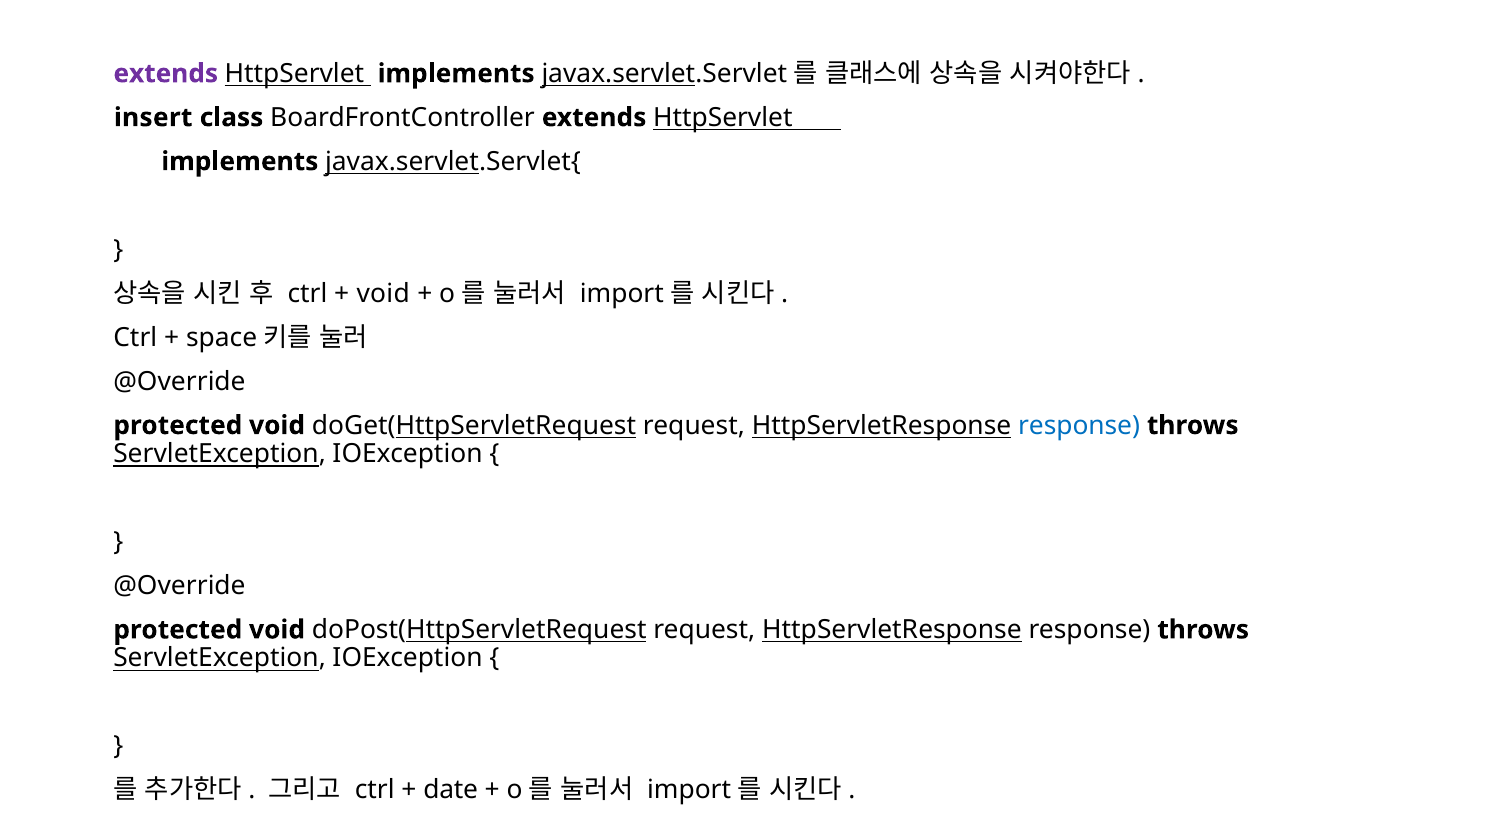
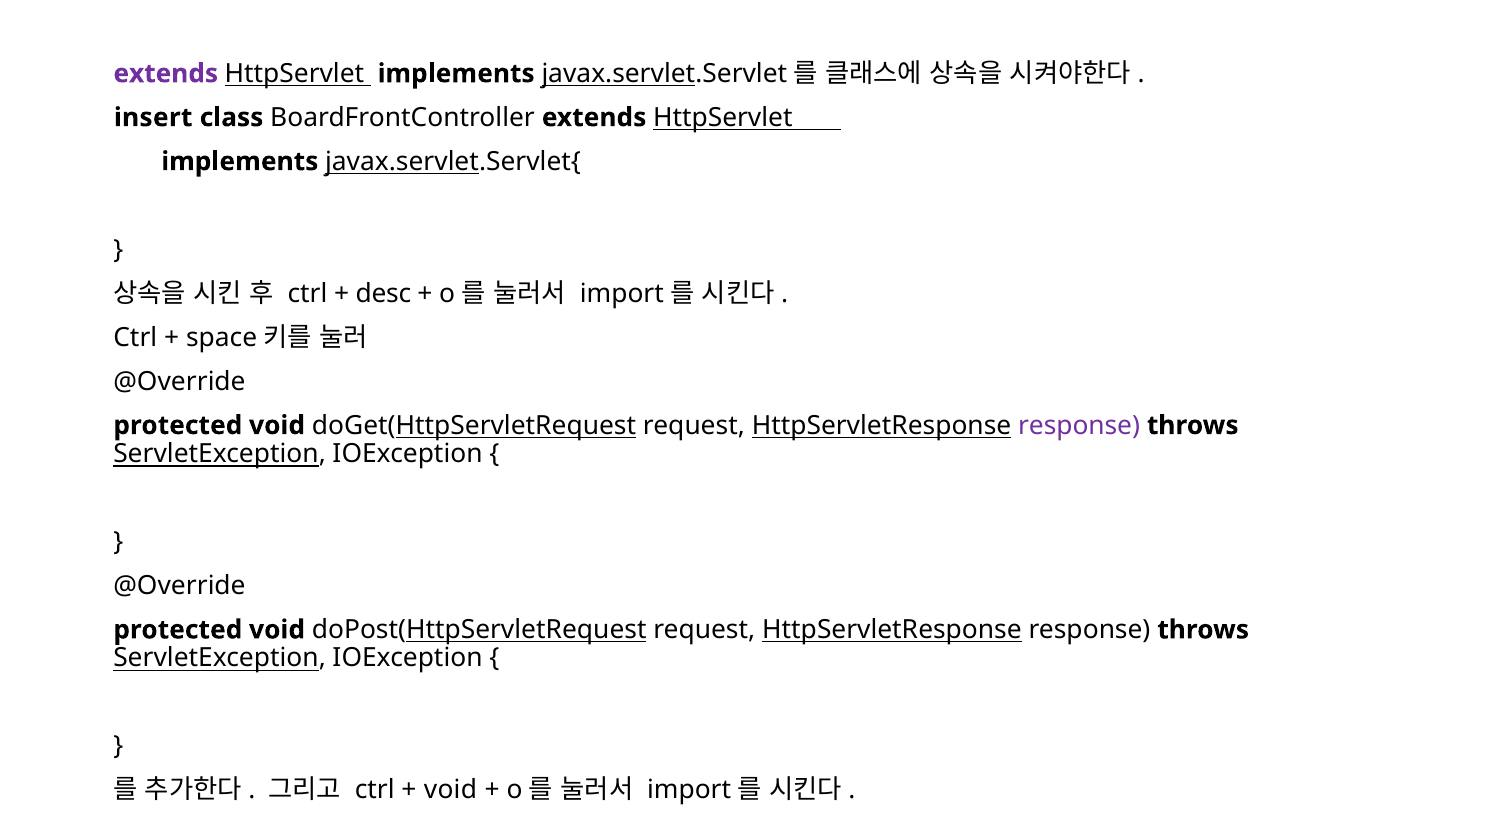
void: void -> desc (383, 293)
response colour: blue -> purple (1079, 425)
date: date -> void (450, 790)
